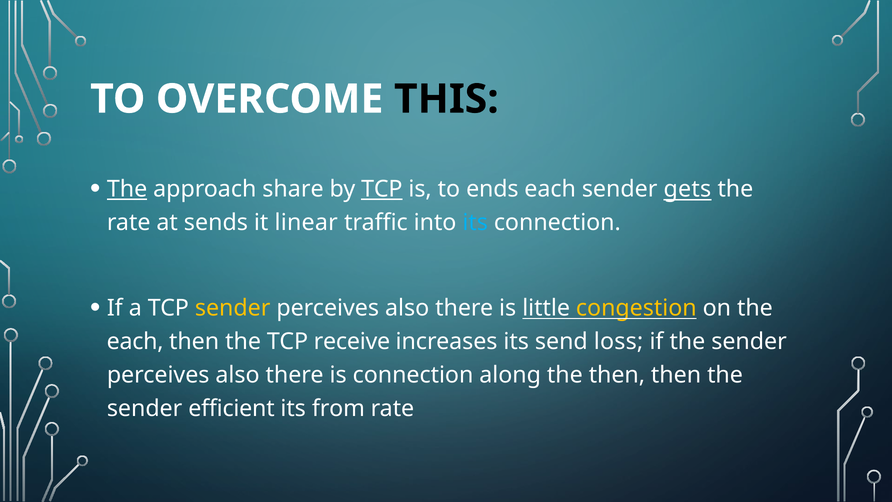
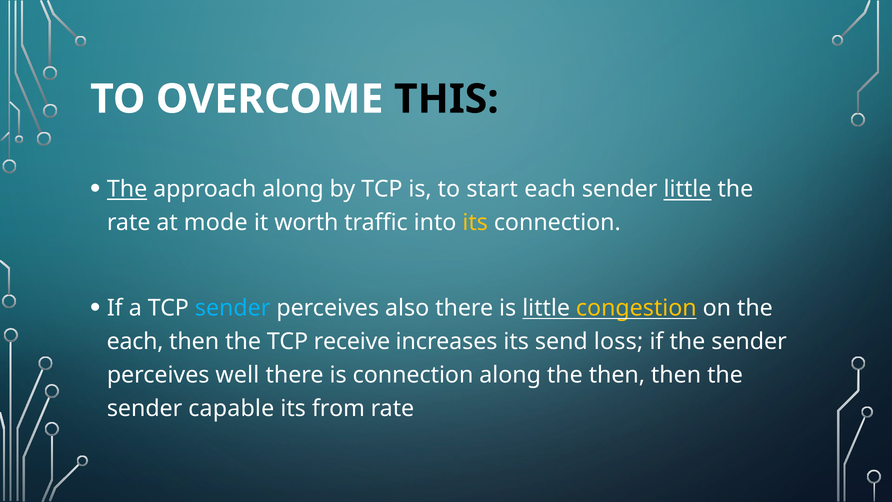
approach share: share -> along (293, 189)
TCP underline: present -> none (382, 189)
ends: ends -> start (492, 189)
sender gets: gets -> little (688, 189)
sends: sends -> mode (216, 222)
linear: linear -> worth (306, 222)
its colour: light blue -> yellow (475, 222)
sender colour: yellow -> light blue (233, 308)
also: also -> well (237, 375)
efficient: efficient -> capable (231, 408)
